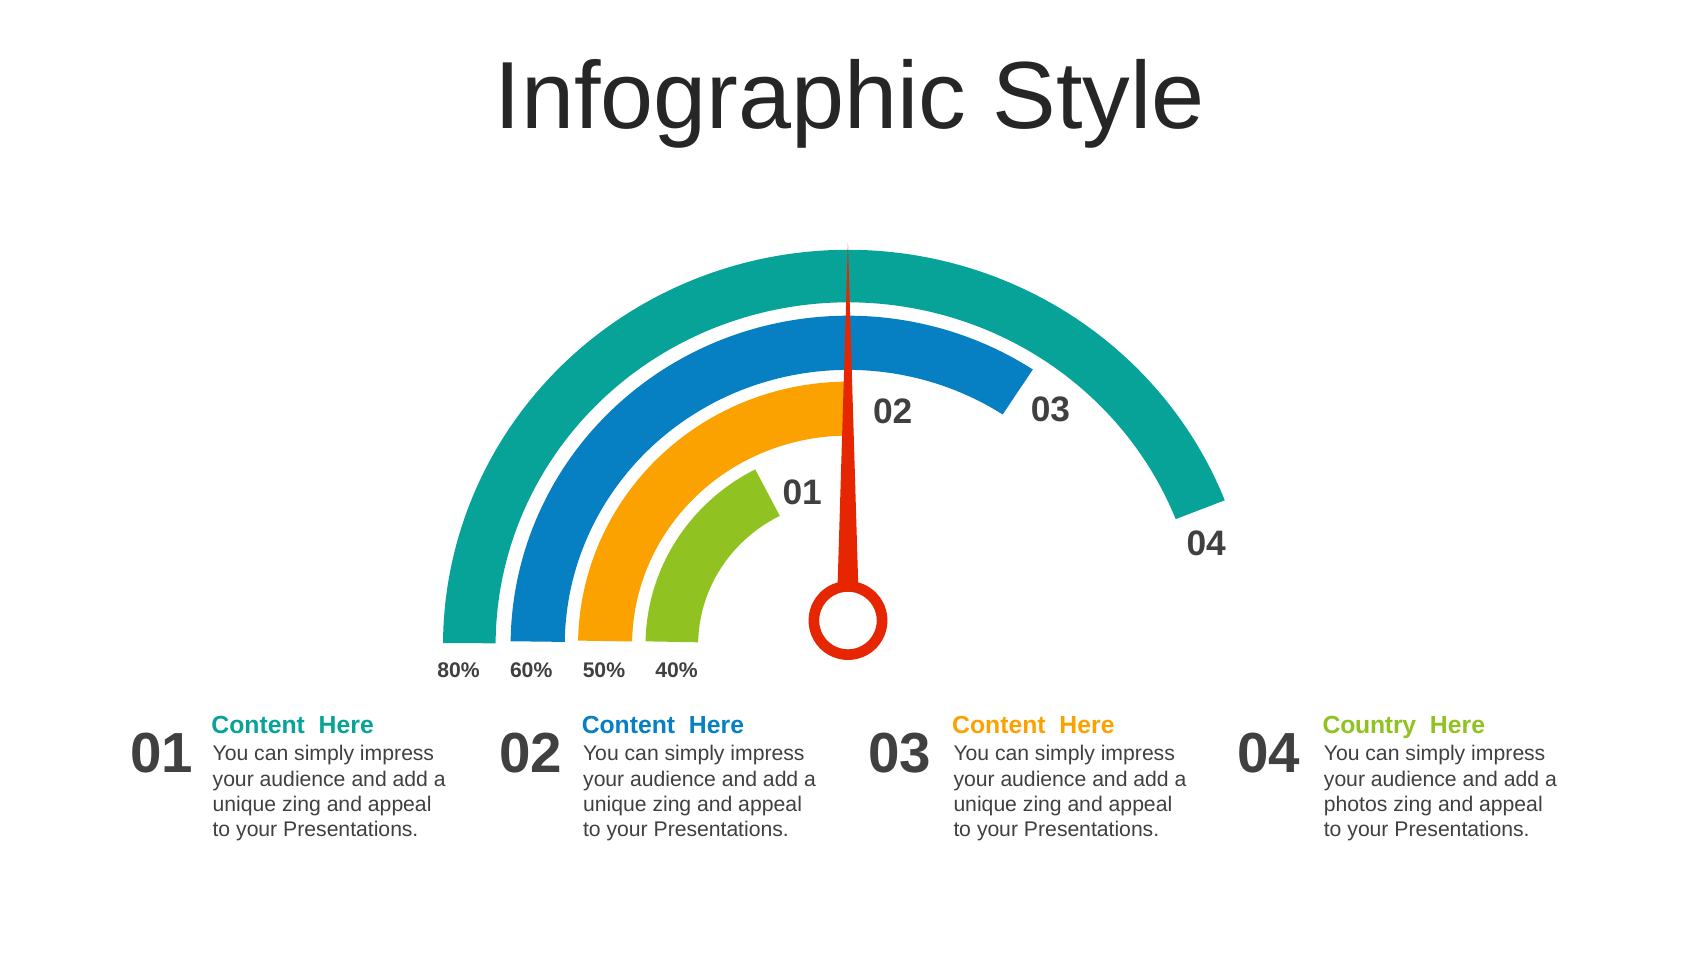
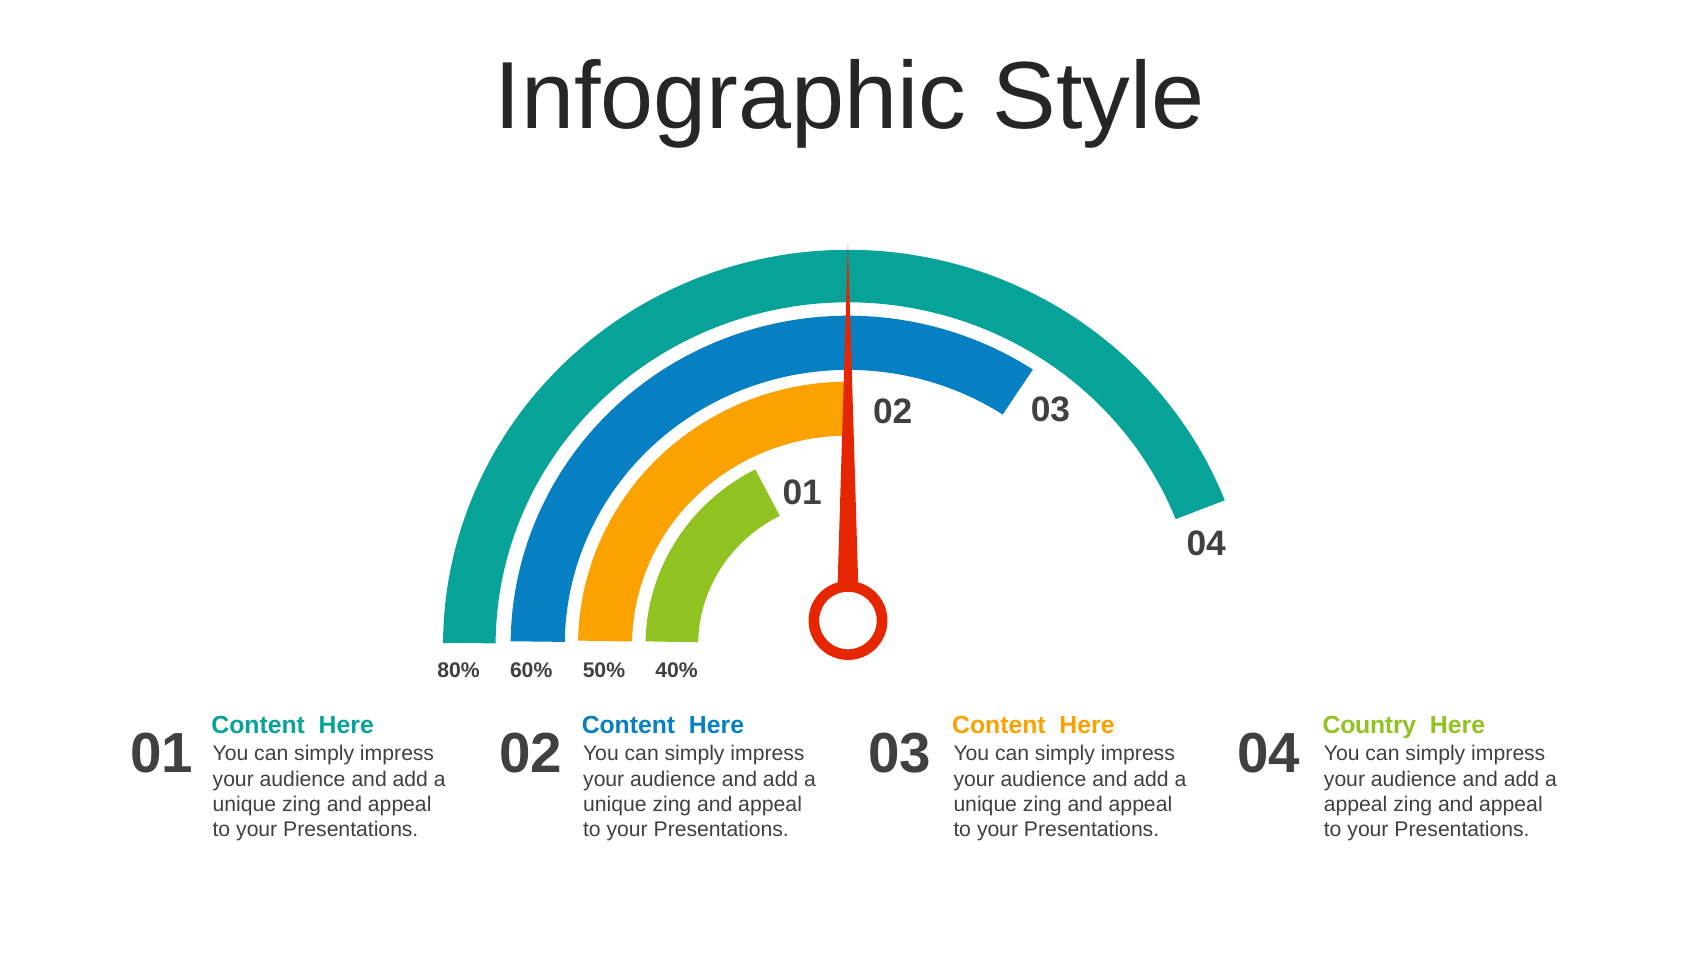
photos: photos -> appeal (1356, 805)
